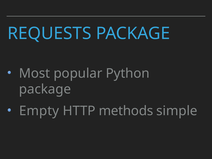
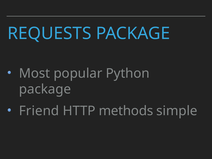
Empty: Empty -> Friend (39, 111)
